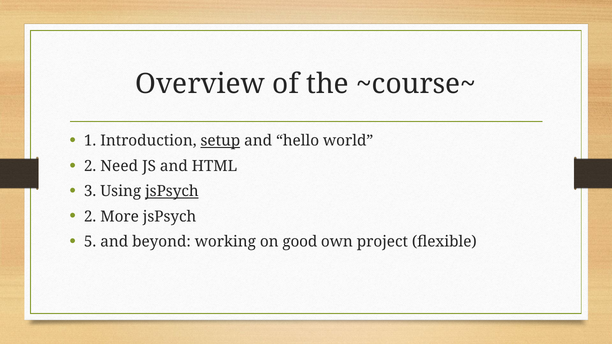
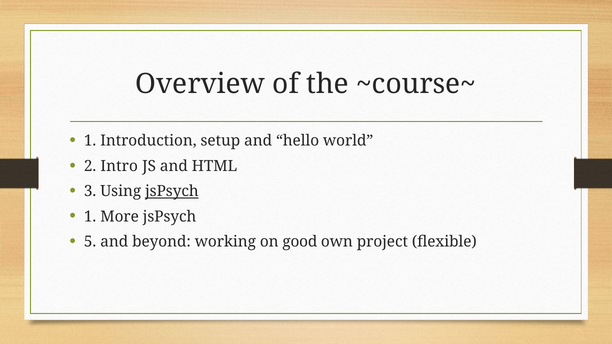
setup underline: present -> none (220, 141)
Need: Need -> Intro (119, 166)
2: 2 -> 1 (90, 217)
